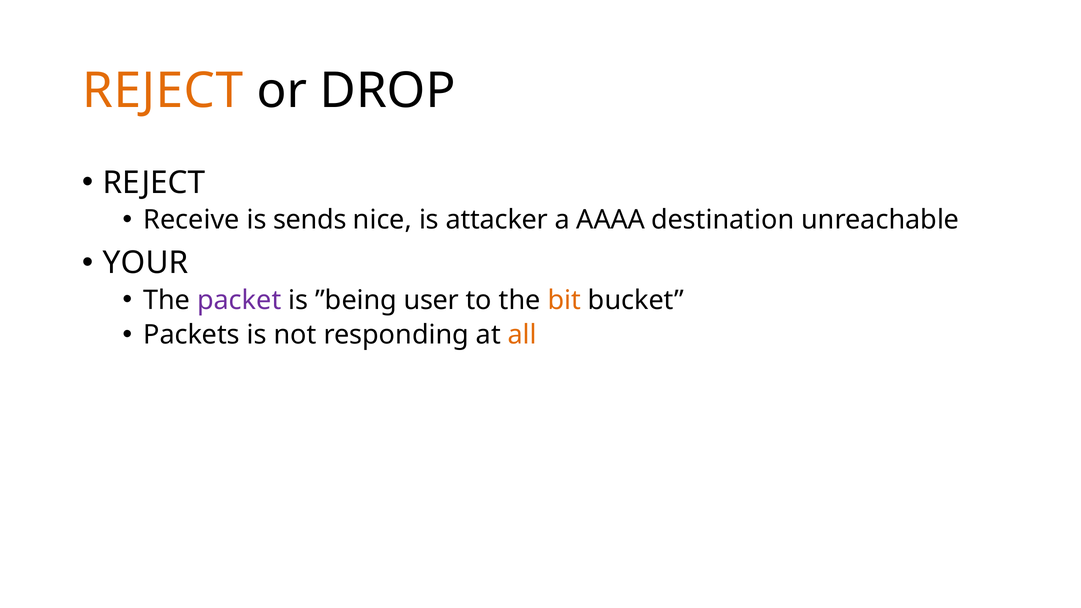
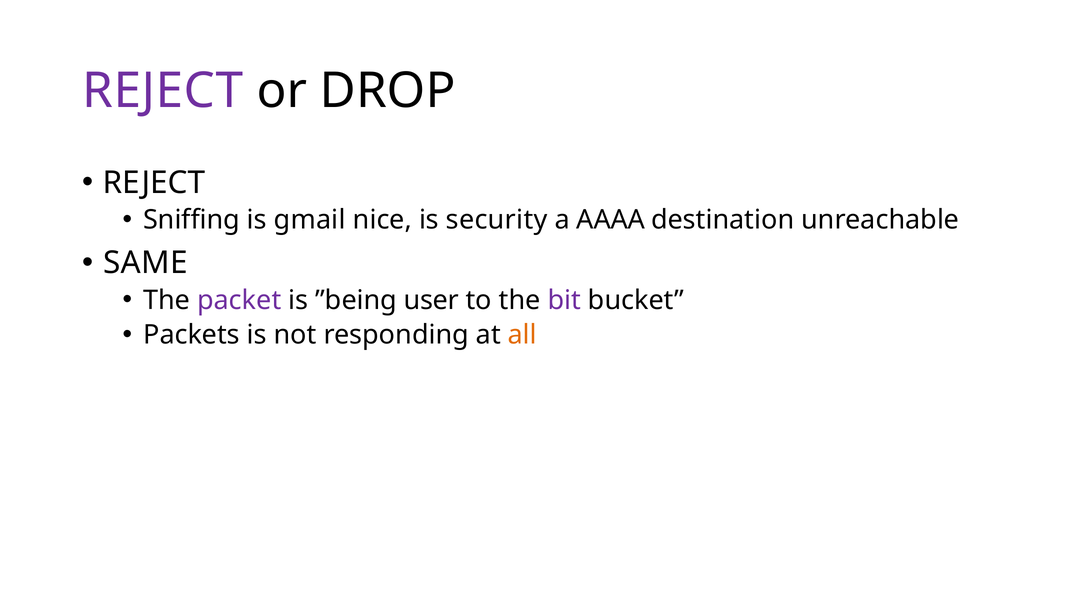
REJECT colour: orange -> purple (163, 91)
Receive: Receive -> Sniffing (192, 220)
sends: sends -> gmail (310, 220)
attacker: attacker -> security (497, 220)
YOUR: YOUR -> SAME (146, 263)
bit colour: orange -> purple (564, 300)
